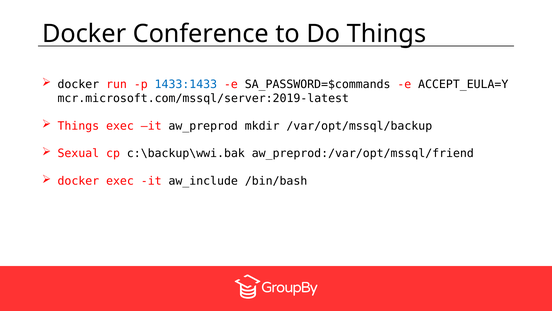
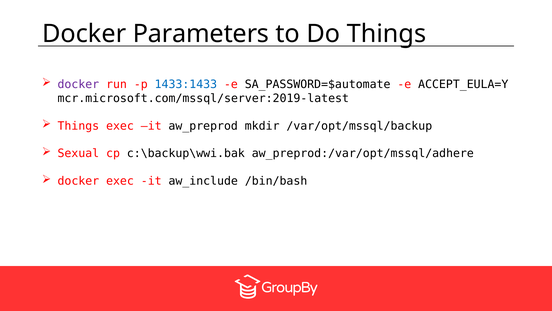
Conference: Conference -> Parameters (201, 34)
docker colour: black -> purple (78, 84)
SA_PASSWORD=$commands: SA_PASSWORD=$commands -> SA_PASSWORD=$automate (318, 84)
aw_preprod:/var/opt/mssql/friend: aw_preprod:/var/opt/mssql/friend -> aw_preprod:/var/opt/mssql/adhere (363, 153)
